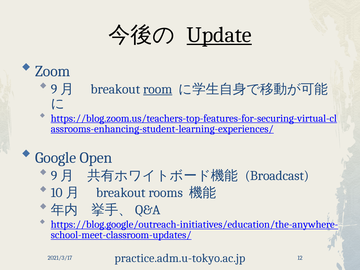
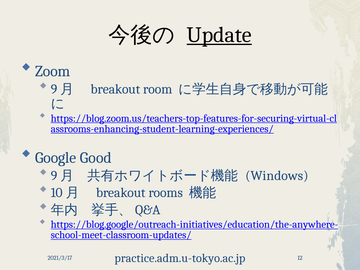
room underline: present -> none (158, 89)
Open: Open -> Good (96, 158)
Broadcast: Broadcast -> Windows (277, 176)
